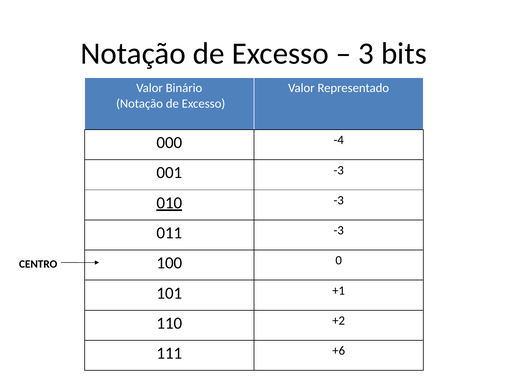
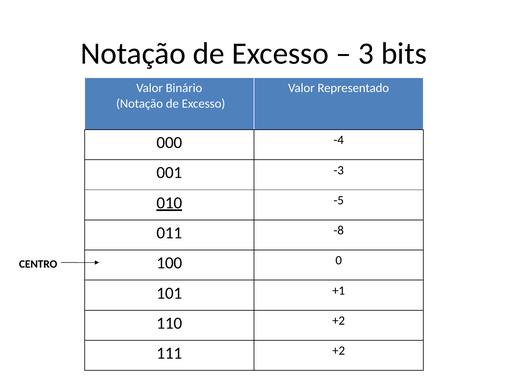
010 -3: -3 -> -5 (339, 200)
011 -3: -3 -> -8 (339, 230)
111 +6: +6 -> +2 (339, 351)
